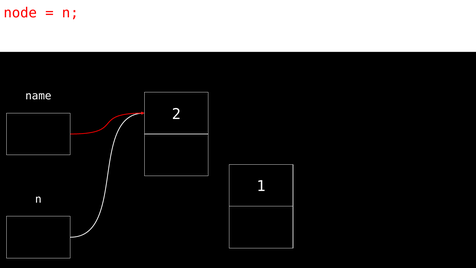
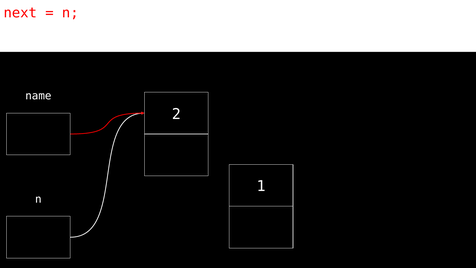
node: node -> next (20, 13)
